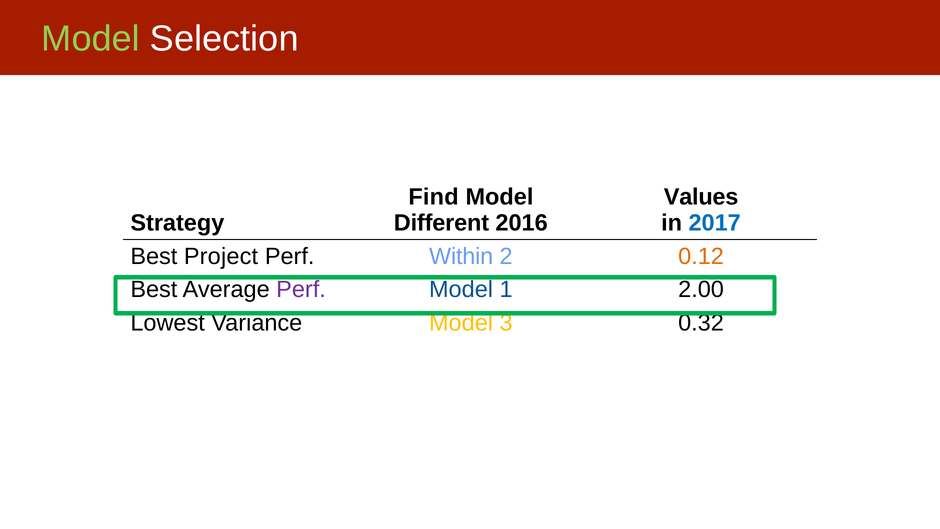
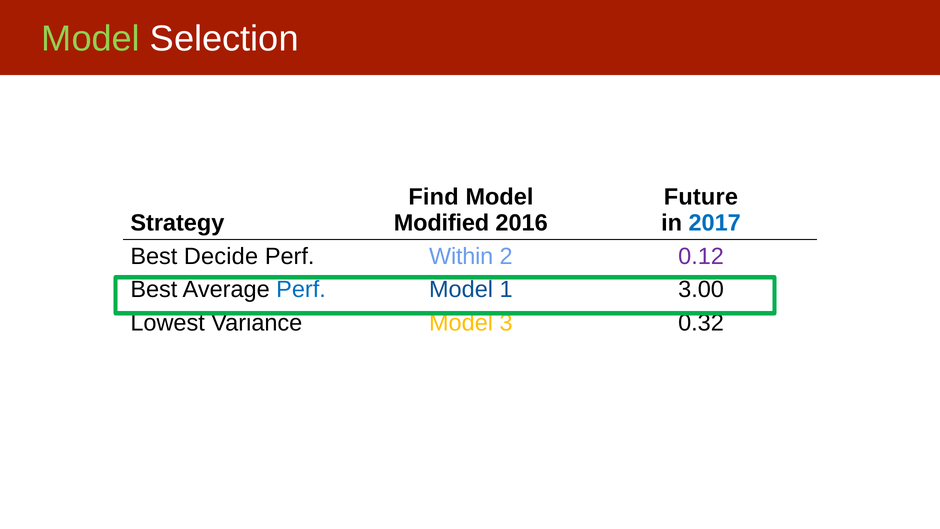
Values: Values -> Future (701, 197)
Different: Different -> Modified (441, 223)
Project: Project -> Decide (221, 256)
0.12 colour: orange -> purple (701, 256)
Perf colour: purple -> blue (301, 290)
2.00: 2.00 -> 3.00 (701, 290)
